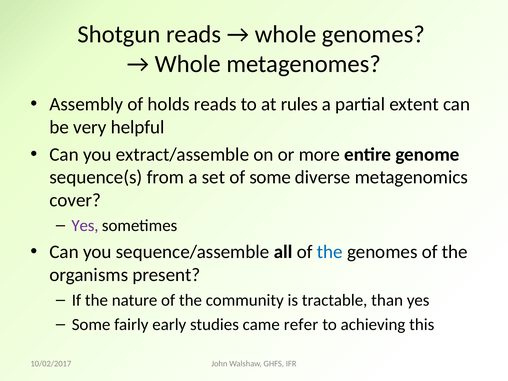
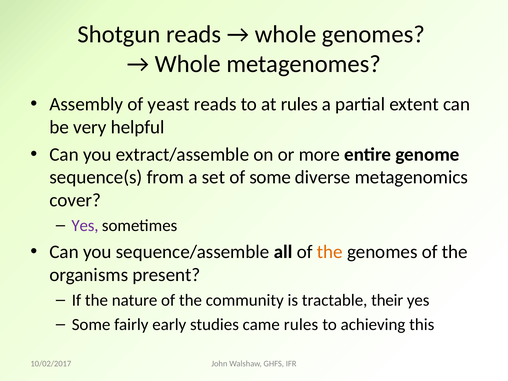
holds: holds -> yeast (169, 104)
the colour: blue -> orange (330, 252)
than: than -> their (387, 300)
came refer: refer -> rules (301, 325)
